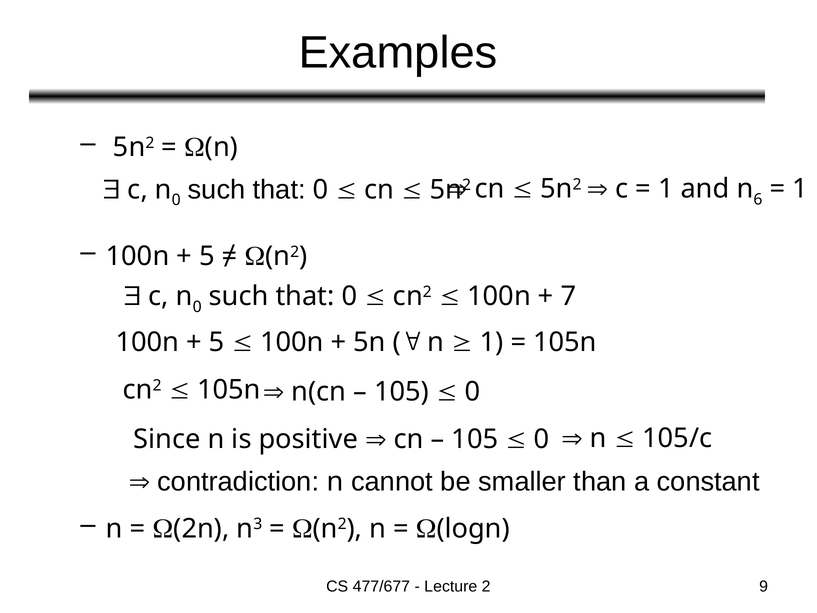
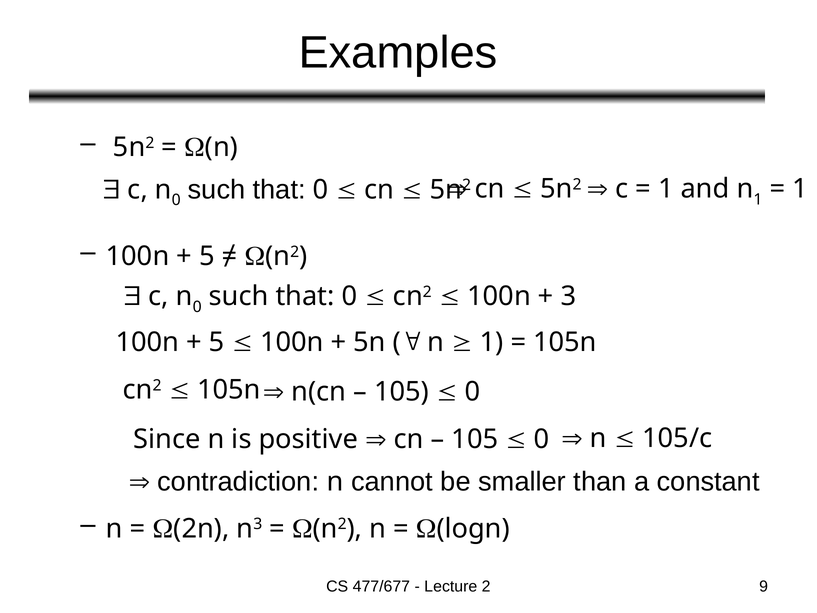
n 6: 6 -> 1 (758, 199)
7: 7 -> 3 (568, 296)
